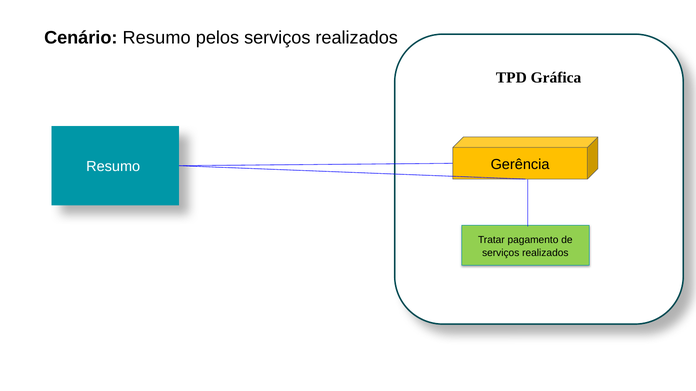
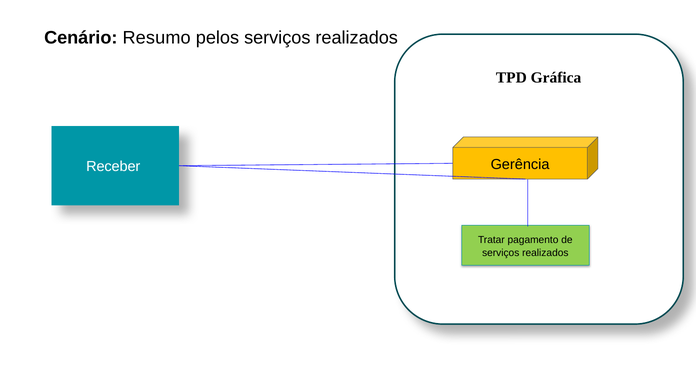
Resumo: Resumo -> Receber (113, 167)
